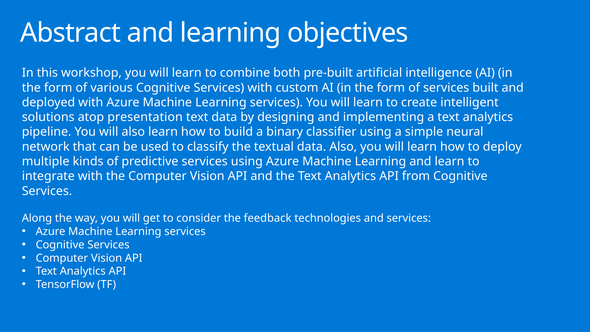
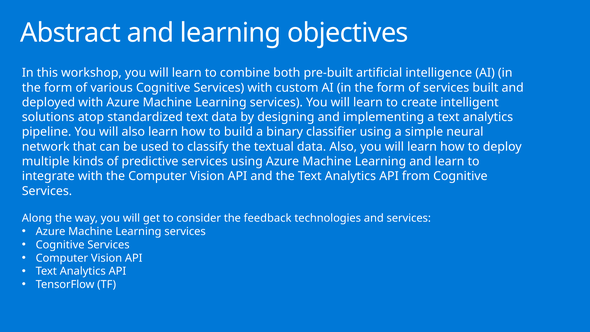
presentation: presentation -> standardized (145, 117)
